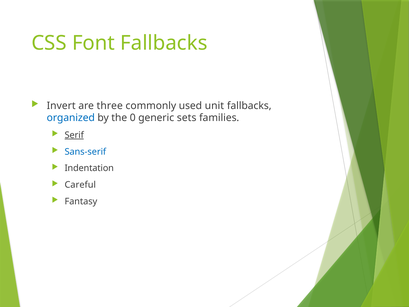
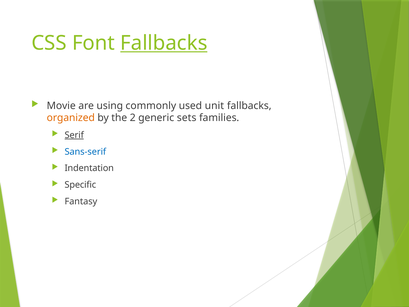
Fallbacks underline: none -> present (164, 43)
Invert: Invert -> Movie (61, 106)
three: three -> using (110, 106)
organized colour: blue -> orange (71, 118)
0: 0 -> 2 (133, 118)
Careful: Careful -> Specific (80, 185)
